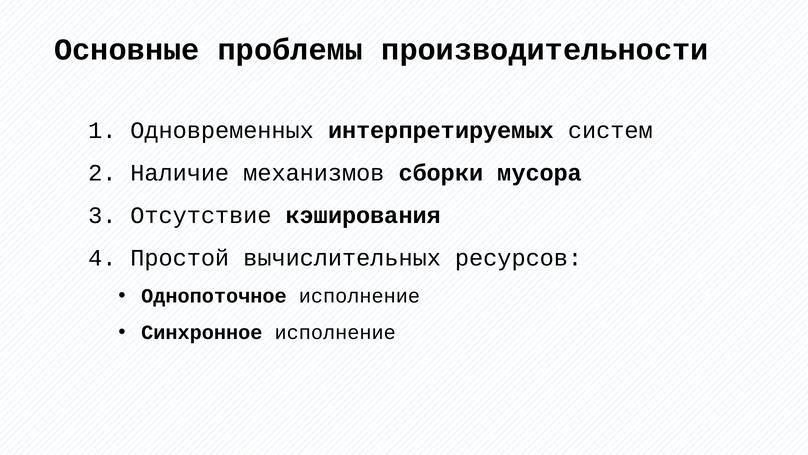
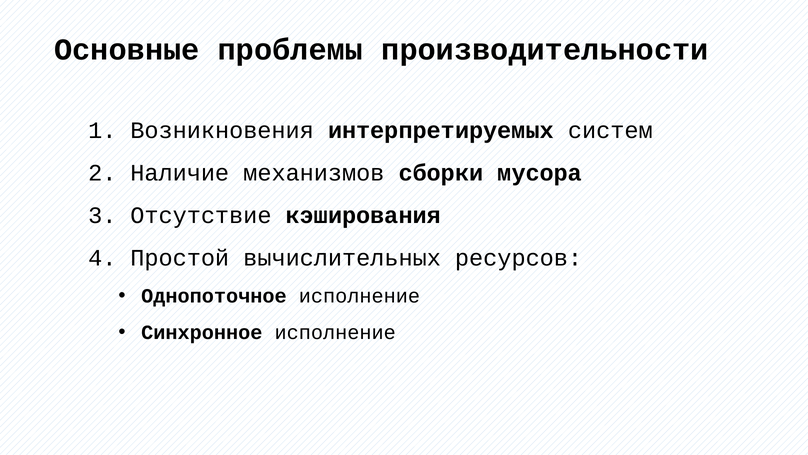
Одновременных: Одновременных -> Возникновения (222, 130)
